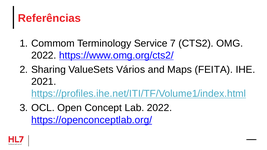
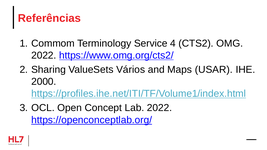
7: 7 -> 4 (173, 43)
FEITA: FEITA -> USAR (214, 70)
2021: 2021 -> 2000 (44, 82)
